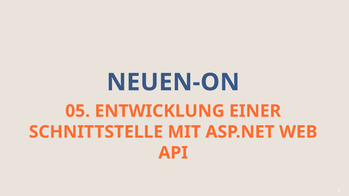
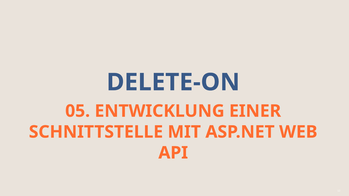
NEUEN-ON: NEUEN-ON -> DELETE-ON (173, 82)
